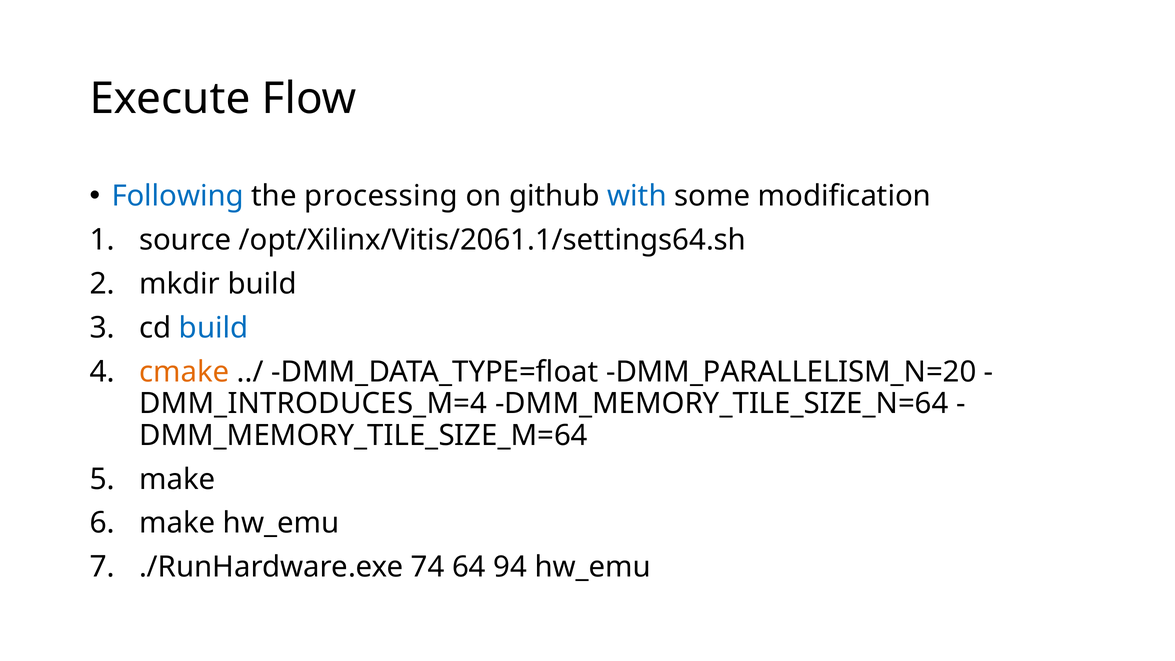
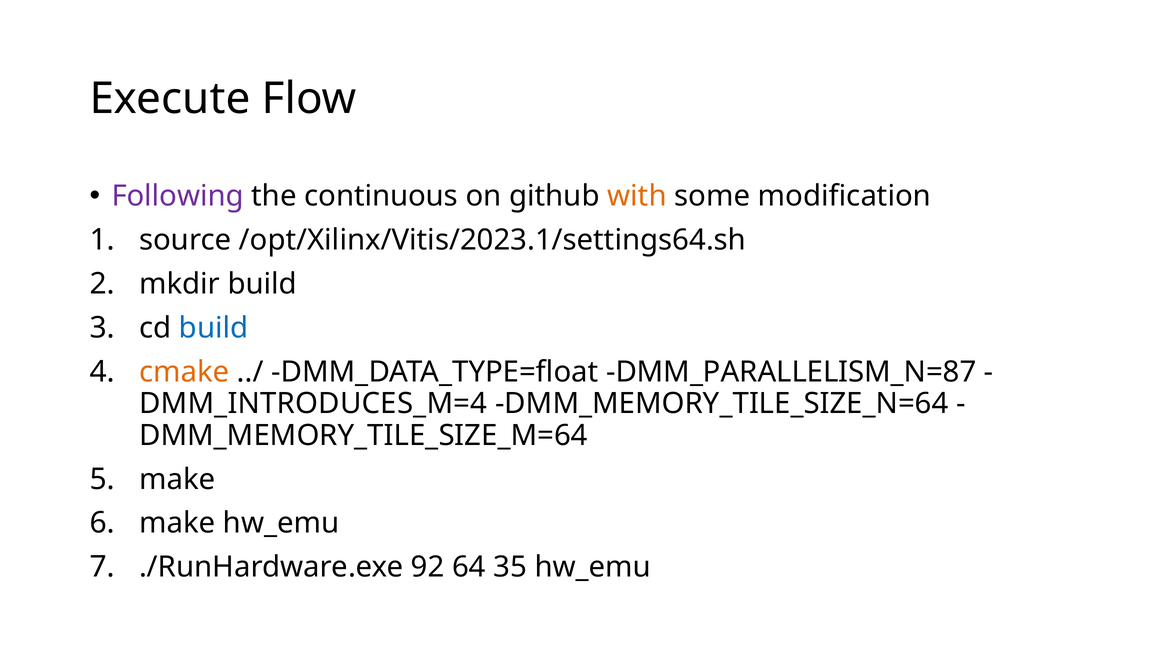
Following colour: blue -> purple (178, 196)
processing: processing -> continuous (381, 196)
with colour: blue -> orange (637, 196)
/opt/Xilinx/Vitis/2061.1/settings64.sh: /opt/Xilinx/Vitis/2061.1/settings64.sh -> /opt/Xilinx/Vitis/2023.1/settings64.sh (493, 240)
DMM_PARALLELISM_N=20: DMM_PARALLELISM_N=20 -> DMM_PARALLELISM_N=87 (791, 372)
74: 74 -> 92 (428, 567)
94: 94 -> 35 (510, 567)
